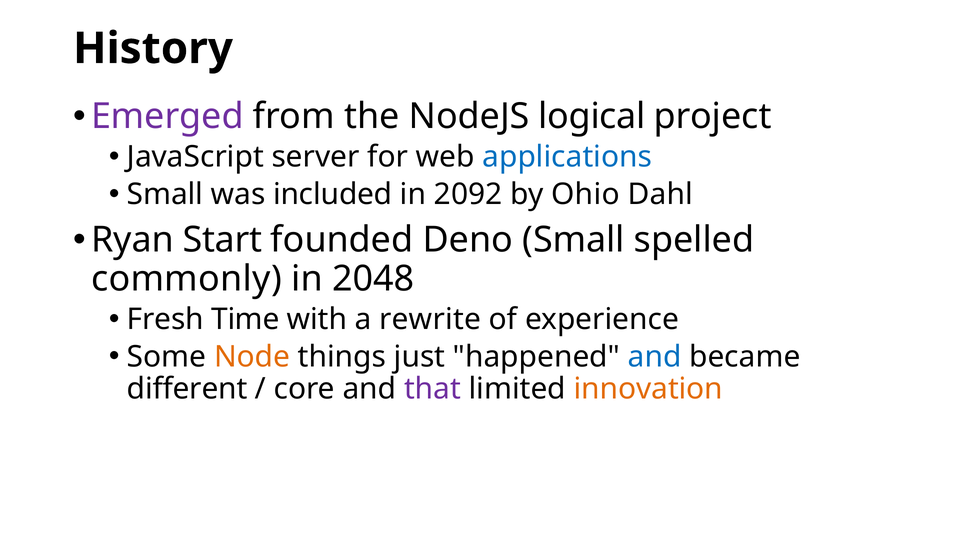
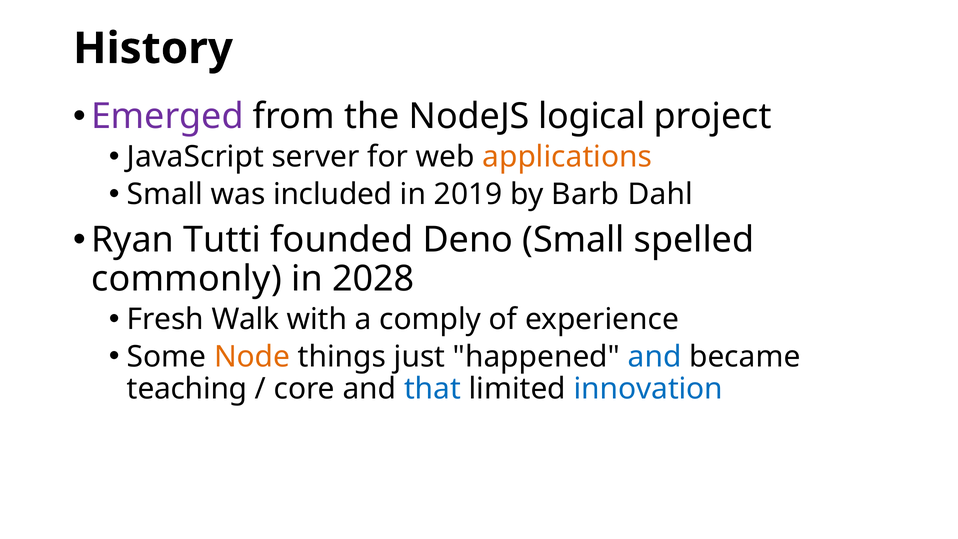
applications colour: blue -> orange (567, 157)
2092: 2092 -> 2019 (468, 194)
Ohio: Ohio -> Barb (585, 194)
Start: Start -> Tutti (222, 240)
2048: 2048 -> 2028 (373, 279)
Time: Time -> Walk (245, 319)
rewrite: rewrite -> comply (430, 319)
different: different -> teaching (187, 389)
that colour: purple -> blue (433, 389)
innovation colour: orange -> blue (648, 389)
